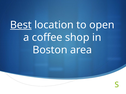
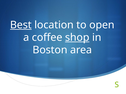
shop underline: none -> present (77, 38)
